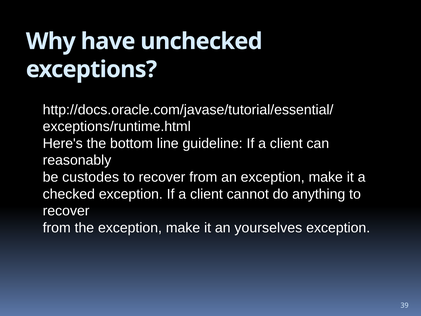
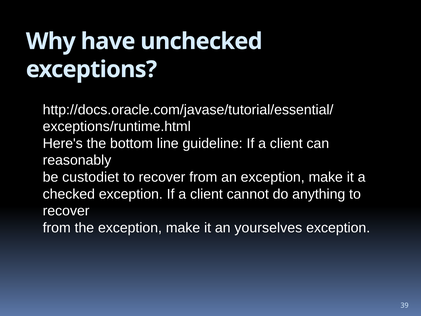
custodes: custodes -> custodiet (91, 177)
